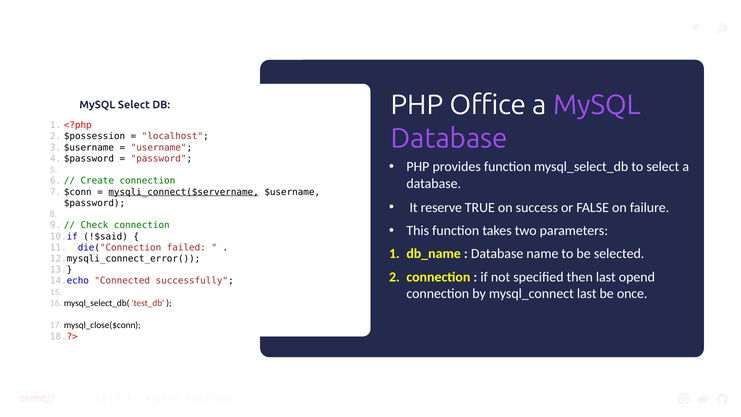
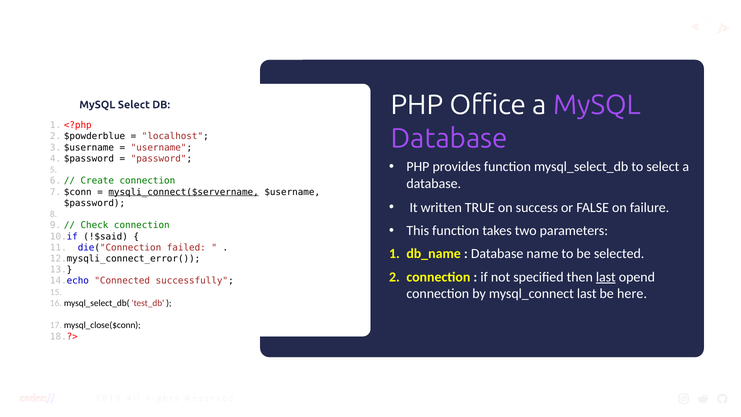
$possession: $possession -> $powderblue (95, 136)
reserve: reserve -> written (441, 207)
last underline: none -> present (606, 277)
once: once -> here (632, 294)
